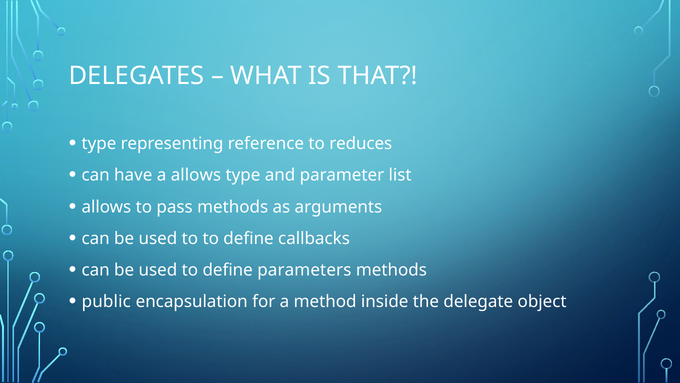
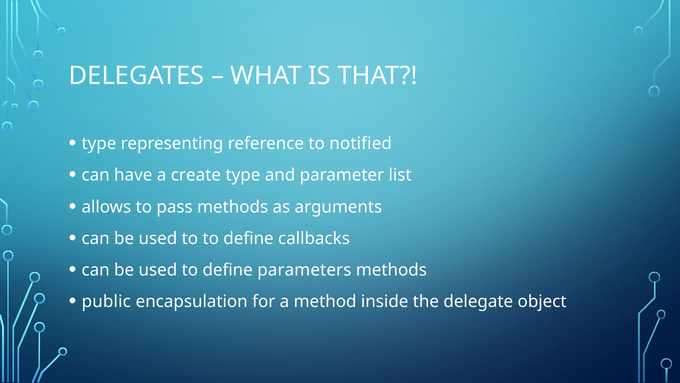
reduces: reduces -> notified (361, 143)
a allows: allows -> create (196, 175)
